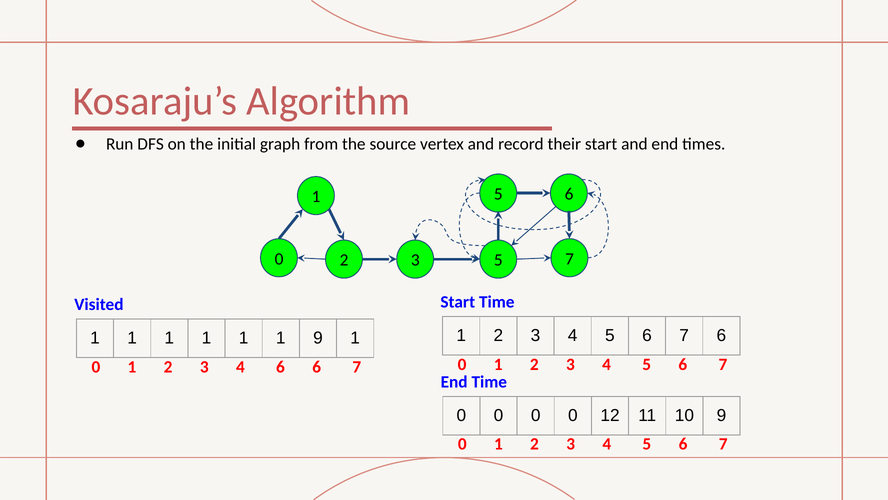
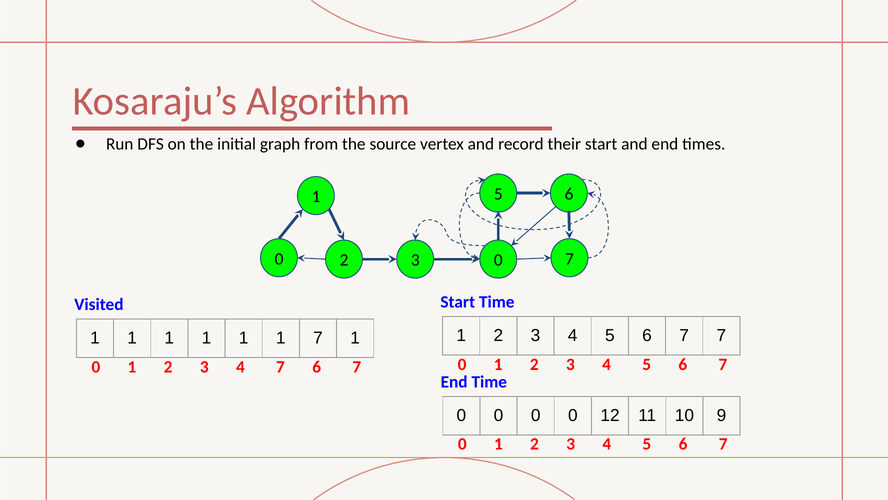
3 5: 5 -> 0 (498, 260)
6 7 6: 6 -> 7 (721, 335)
1 9: 9 -> 7 (318, 338)
4 6: 6 -> 7 (280, 366)
